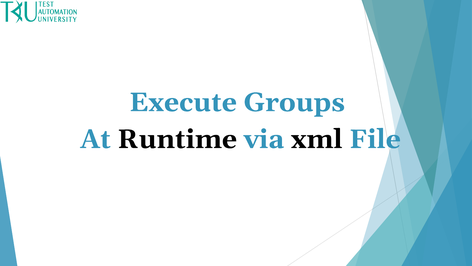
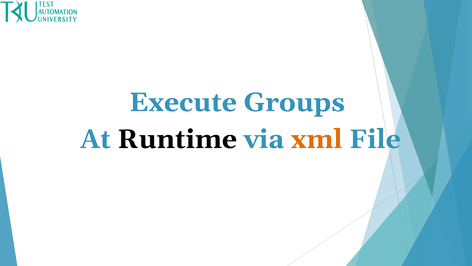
xml colour: black -> orange (317, 139)
